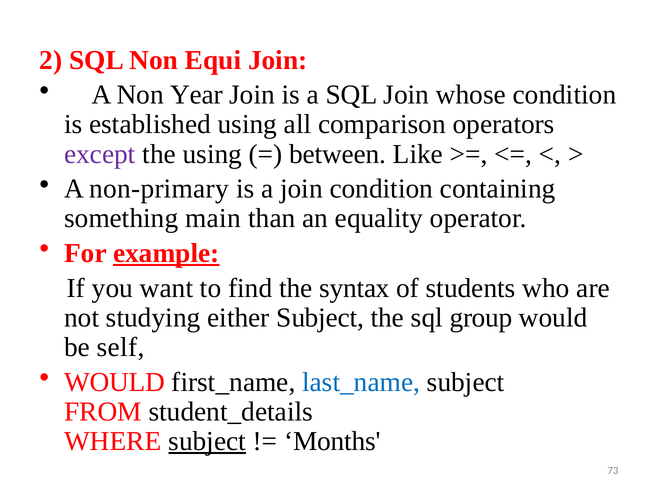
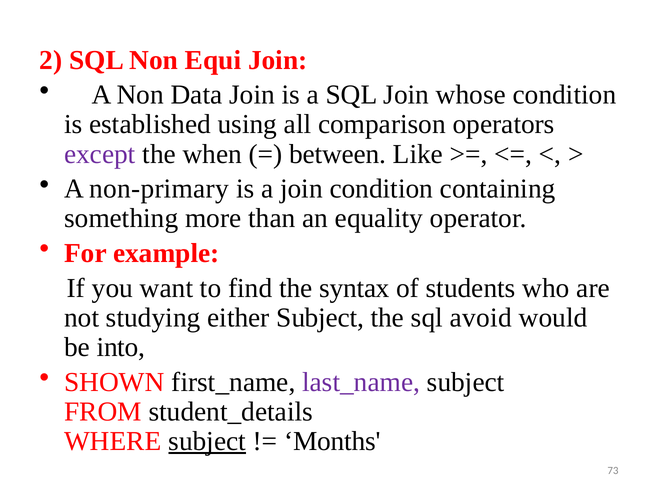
Year: Year -> Data (196, 95)
the using: using -> when (212, 154)
main: main -> more (213, 219)
example underline: present -> none (166, 253)
group: group -> avoid (481, 318)
self: self -> into (121, 348)
WOULD: WOULD -> SHOWN (114, 382)
last_name colour: blue -> purple (361, 382)
